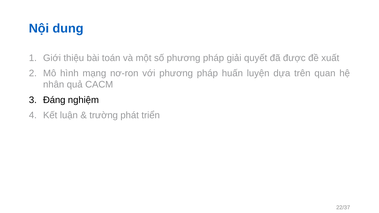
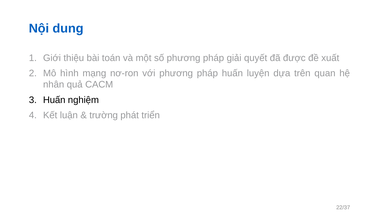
Đáng: Đáng -> Huấn (54, 100)
